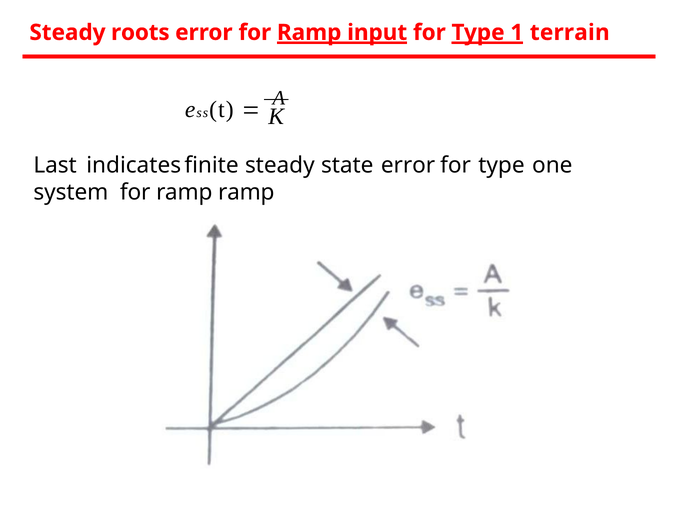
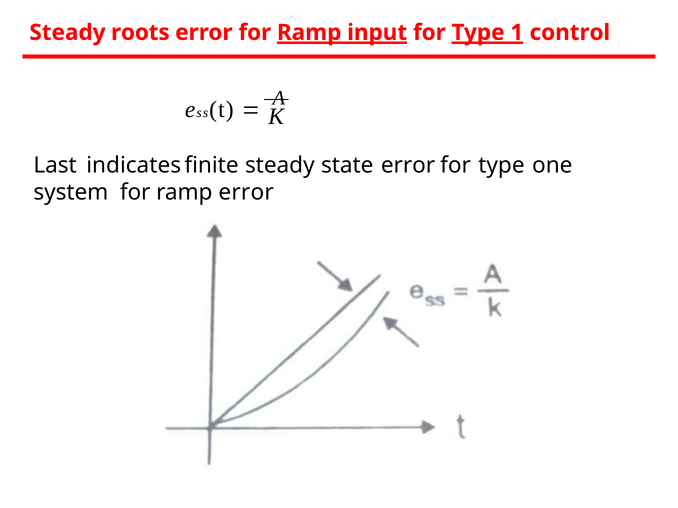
terrain: terrain -> control (570, 33)
ramp ramp: ramp -> error (246, 192)
